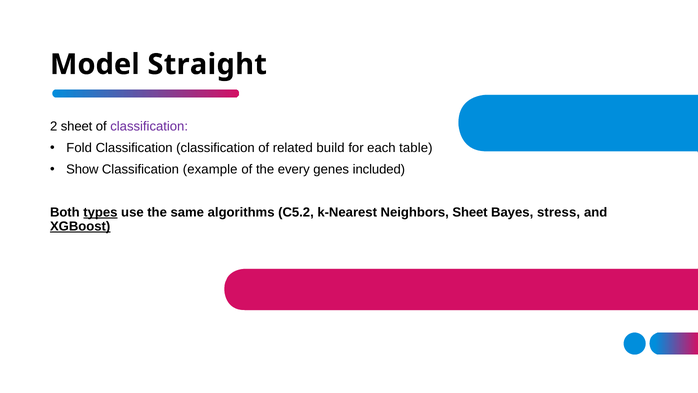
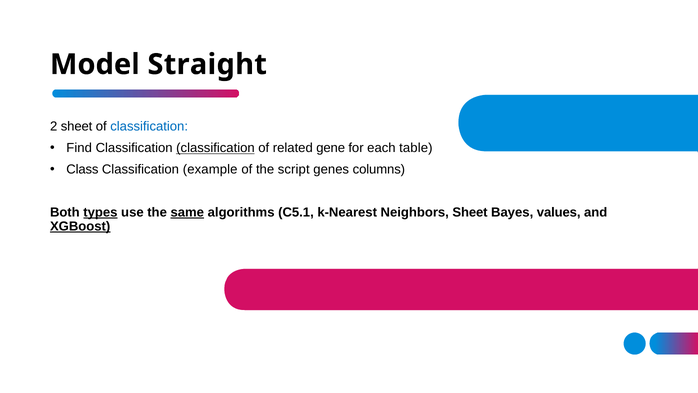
classification colour: purple -> blue (149, 126)
Fold: Fold -> Find (79, 148)
classification underline: none -> present (215, 148)
build: build -> gene (331, 148)
Show: Show -> Class (82, 169)
every: every -> script (294, 169)
included: included -> columns (379, 169)
same underline: none -> present (187, 212)
C5.2: C5.2 -> C5.1 (296, 212)
stress: stress -> values (559, 212)
